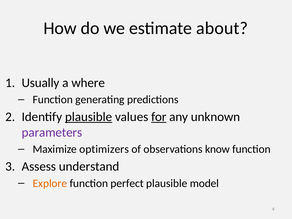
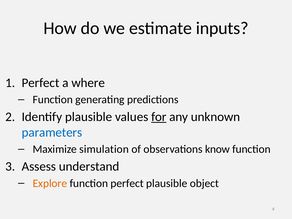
about: about -> inputs (222, 28)
Usually: Usually -> Perfect (41, 83)
plausible underline: present -> none (89, 117)
parameters colour: purple -> blue (52, 132)
optimizers: optimizers -> simulation (104, 149)
model: model -> object (204, 183)
